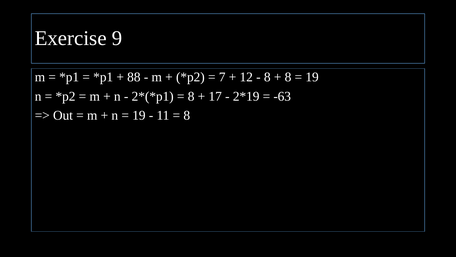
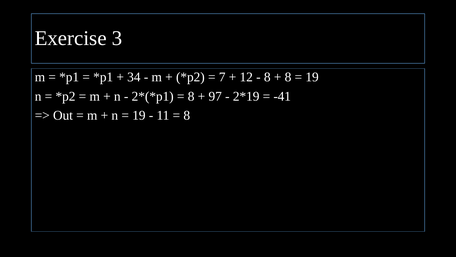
9: 9 -> 3 (117, 38)
88: 88 -> 34 (134, 77)
17: 17 -> 97 (215, 96)
-63: -63 -> -41 (282, 96)
